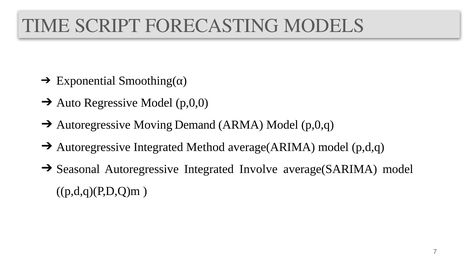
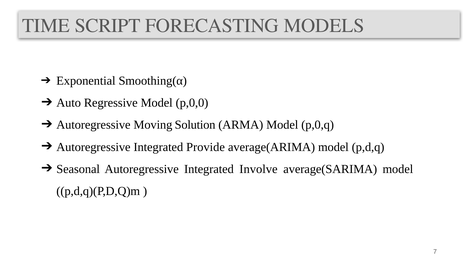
Demand: Demand -> Solution (195, 125)
Method: Method -> Provide (206, 147)
